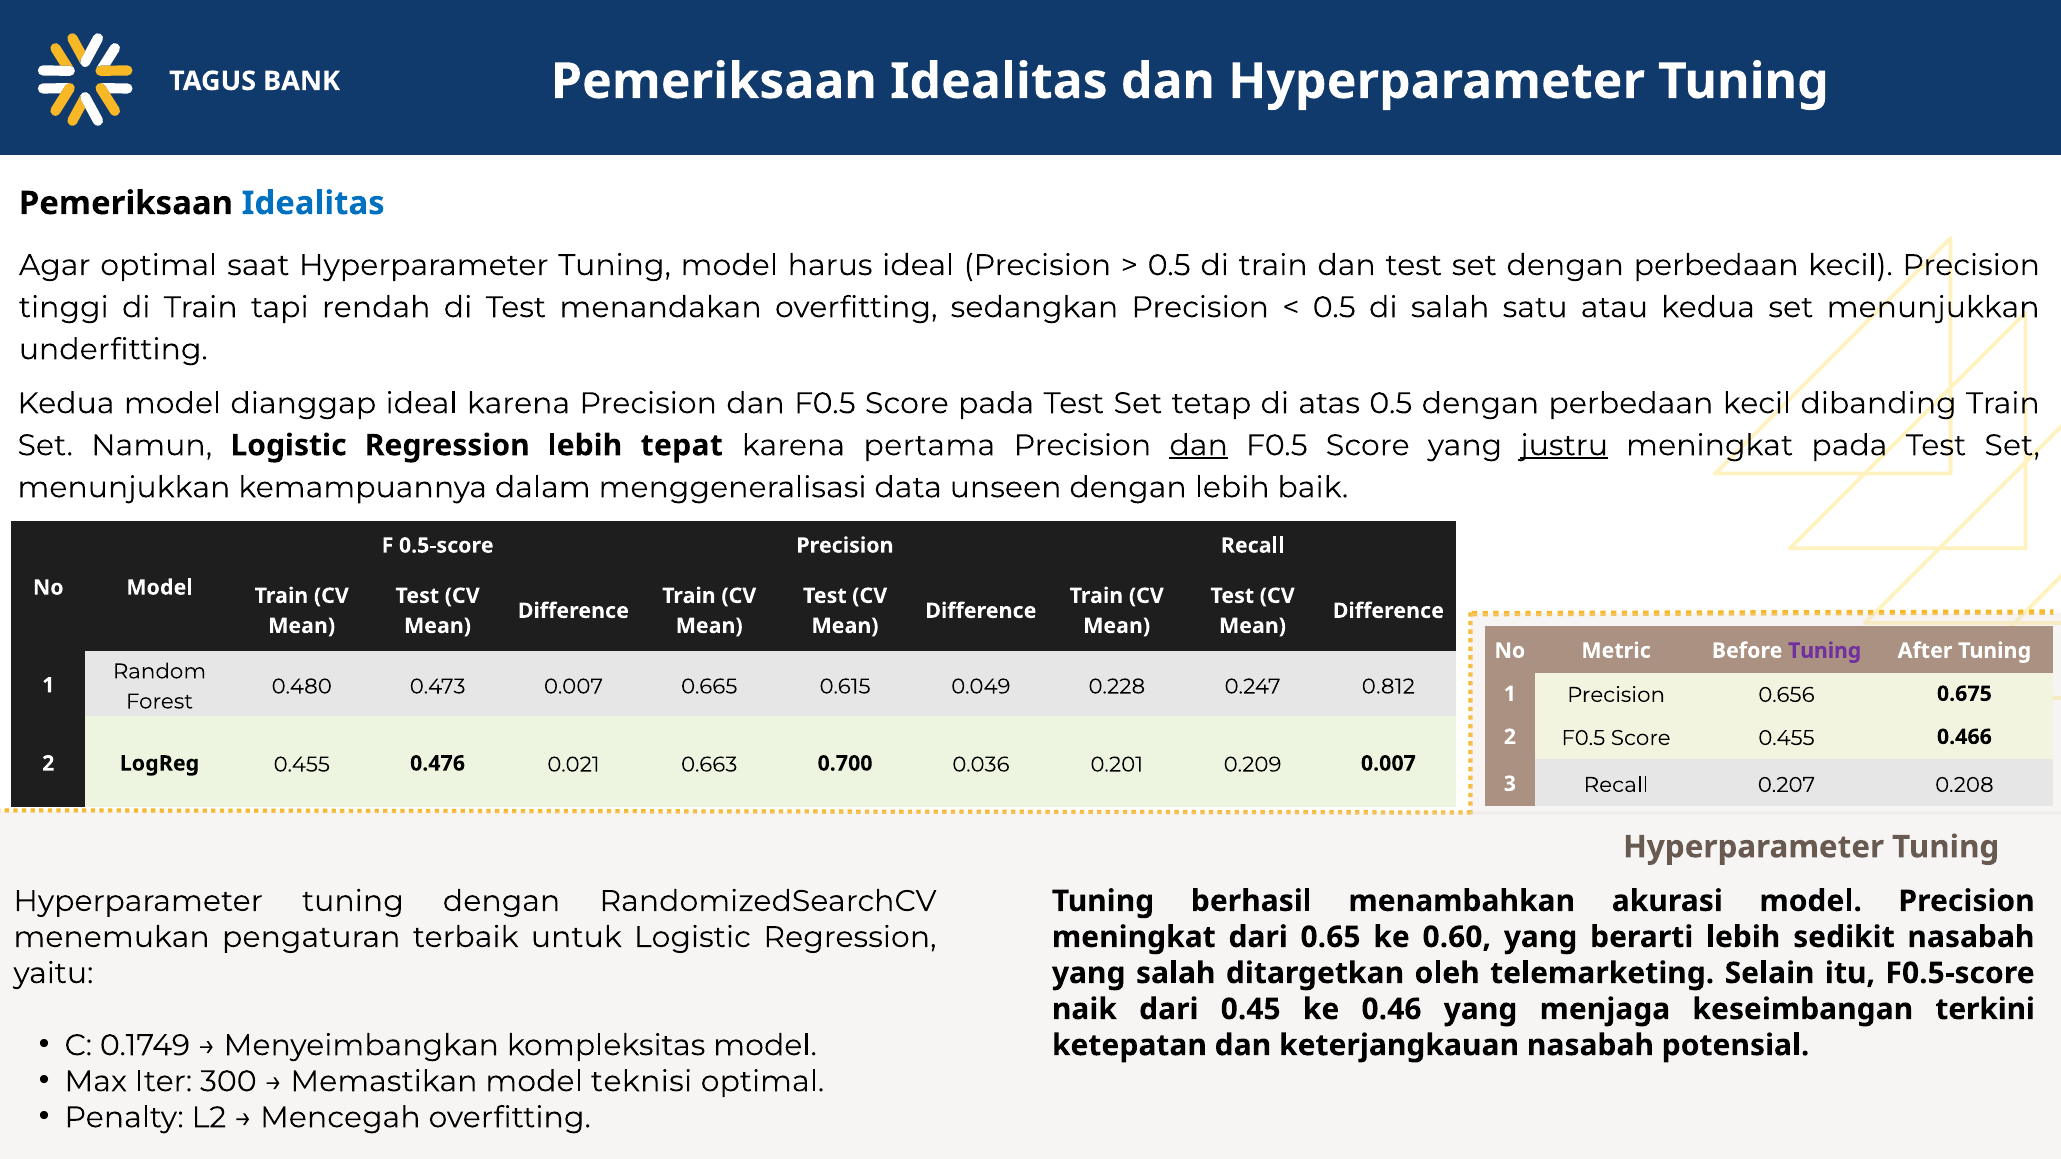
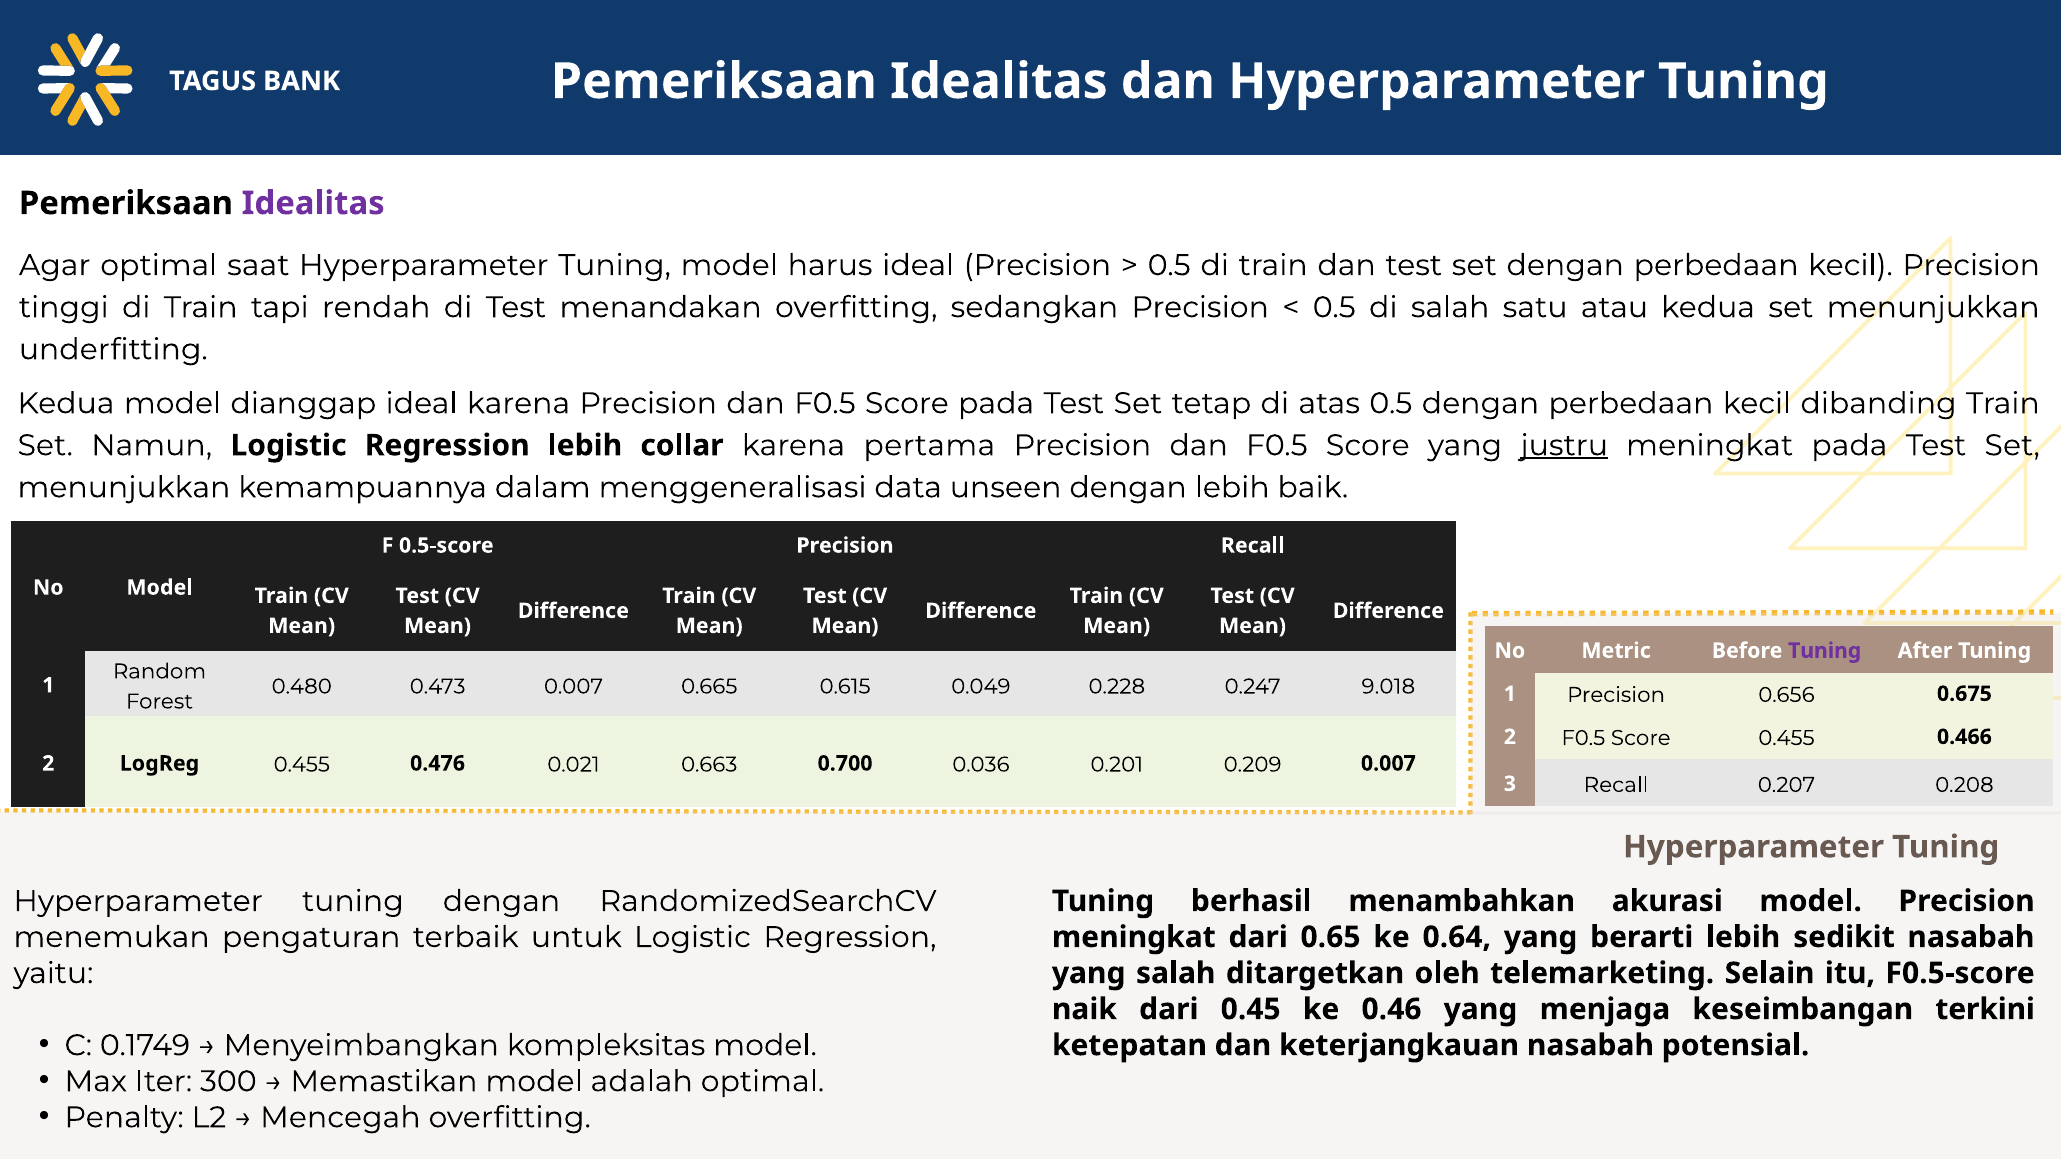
Idealitas colour: blue -> purple (313, 203)
tepat: tepat -> collar (682, 446)
dan underline: present -> none (1199, 446)
0.812: 0.812 -> 9.018 (1388, 687)
0.60: 0.60 -> 0.64 (1457, 937)
teknisi: teknisi -> adalah (642, 1082)
